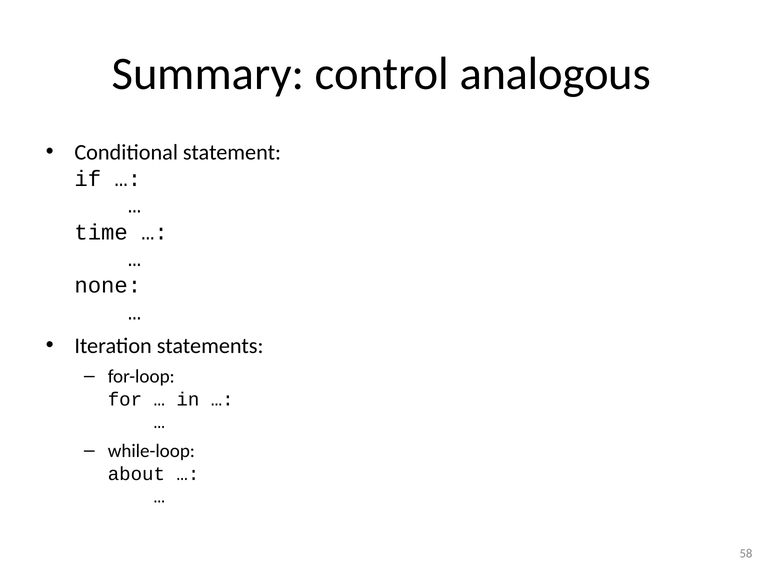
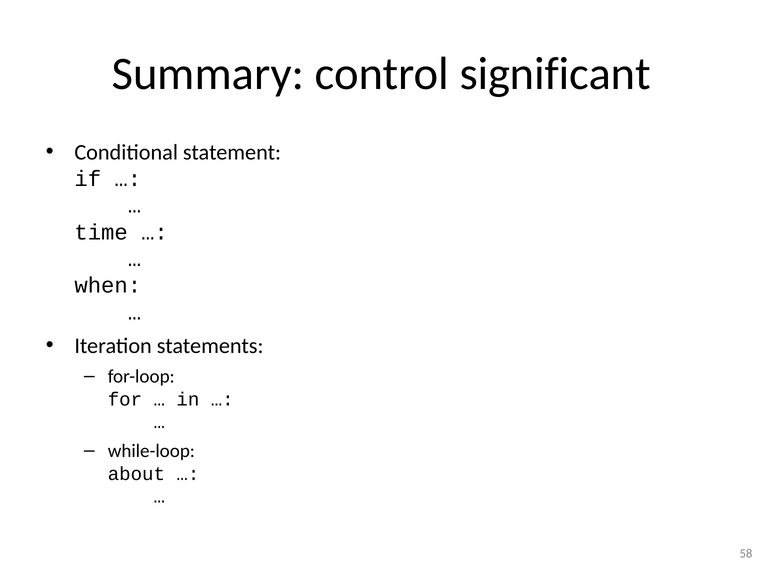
analogous: analogous -> significant (555, 74)
none: none -> when (108, 286)
